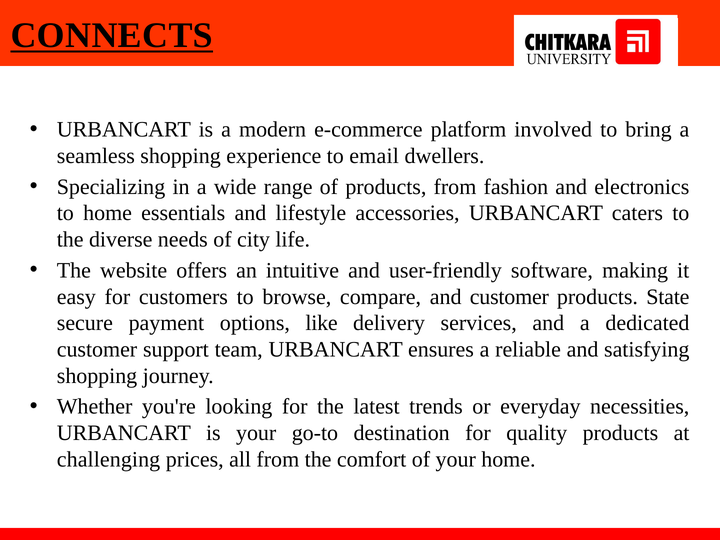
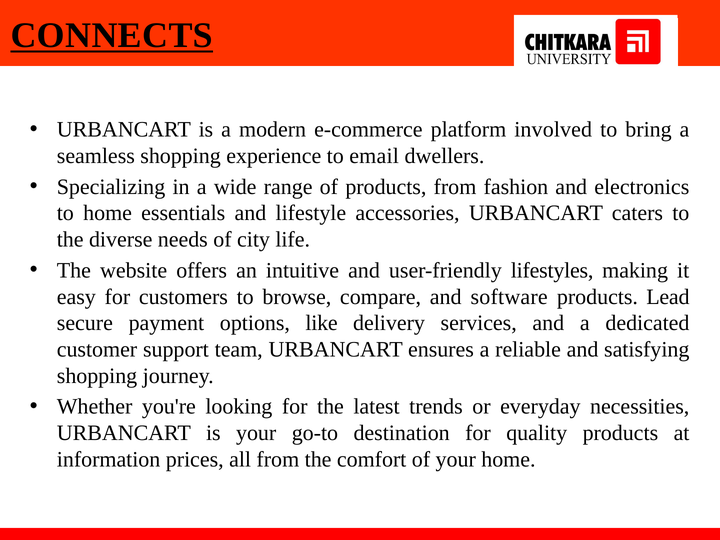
software: software -> lifestyles (552, 270)
and customer: customer -> software (509, 297)
State: State -> Lead (668, 297)
challenging: challenging -> information (109, 459)
